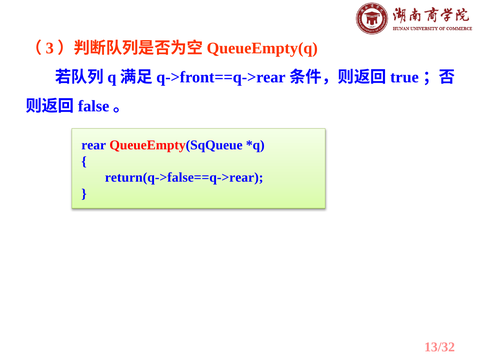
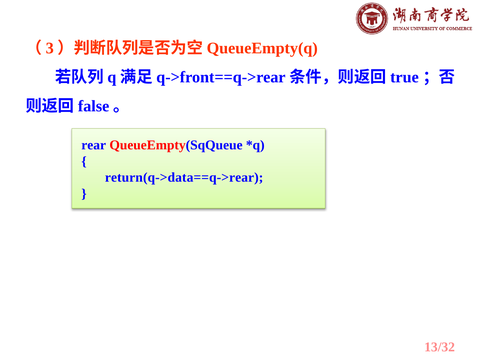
return(q->false==q->rear: return(q->false==q->rear -> return(q->data==q->rear (184, 177)
